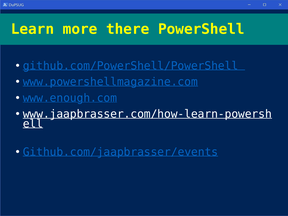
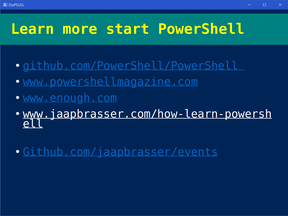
there: there -> start (128, 29)
